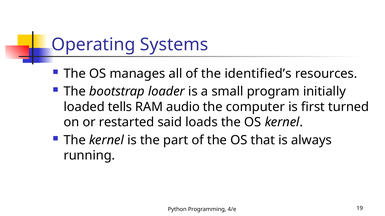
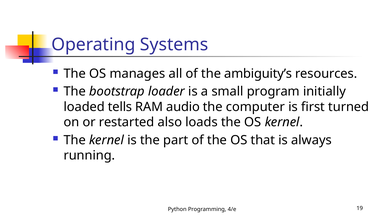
identified’s: identified’s -> ambiguity’s (258, 74)
said: said -> also (170, 123)
